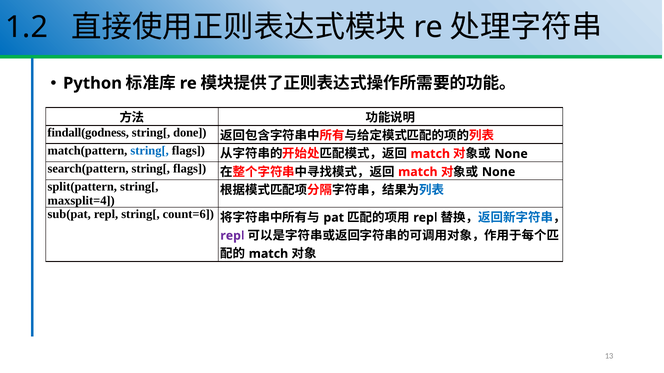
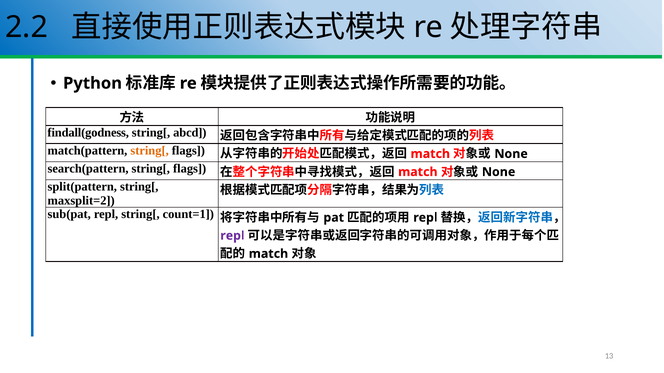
1.2: 1.2 -> 2.2 (27, 27)
done: done -> abcd (190, 133)
string[ colour: blue -> orange (150, 151)
maxsplit=4: maxsplit=4 -> maxsplit=2 (81, 201)
count=6: count=6 -> count=1 (188, 215)
